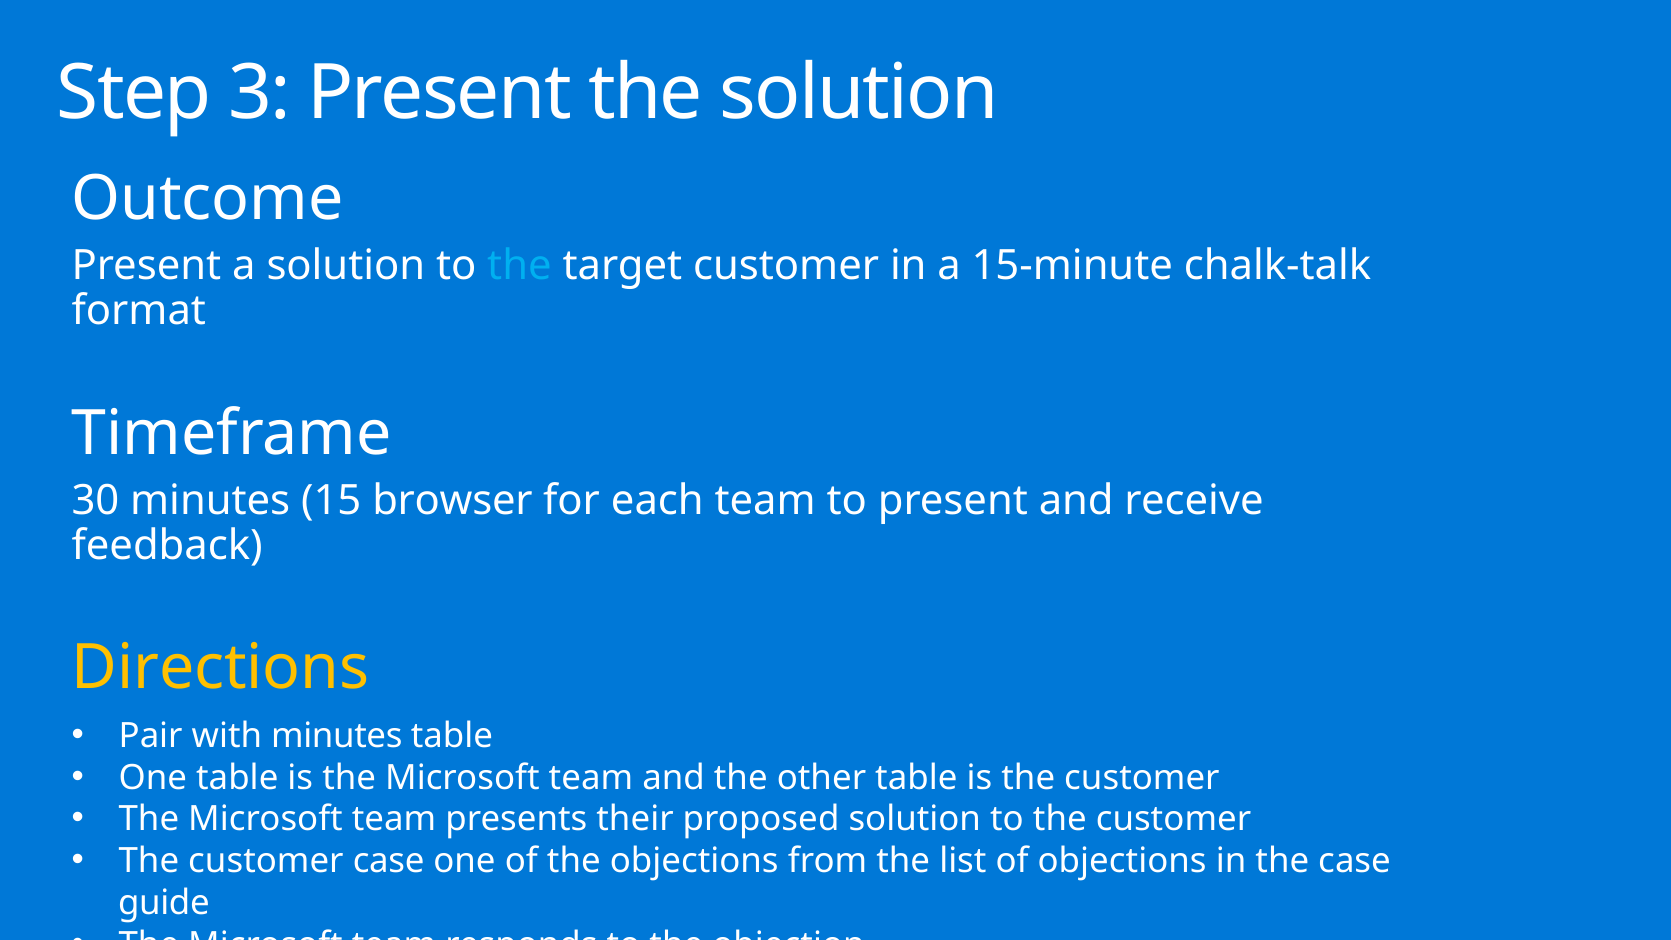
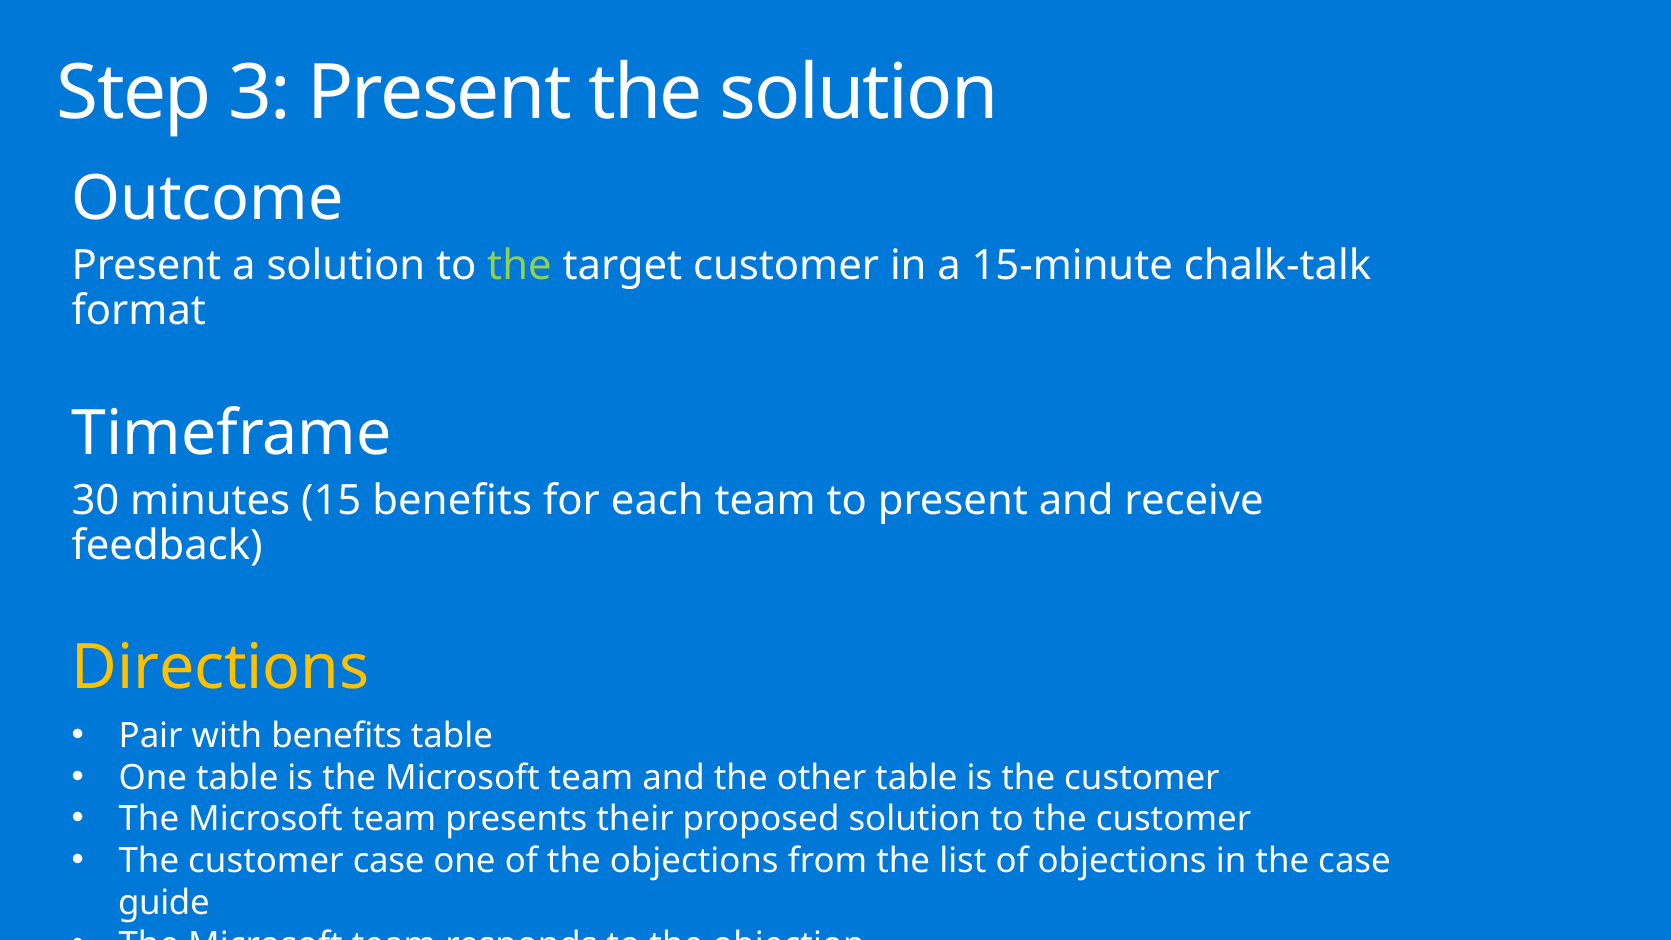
the colour: light blue -> light green (519, 266)
15 browser: browser -> benefits (452, 500)
with minutes: minutes -> benefits (337, 736)
